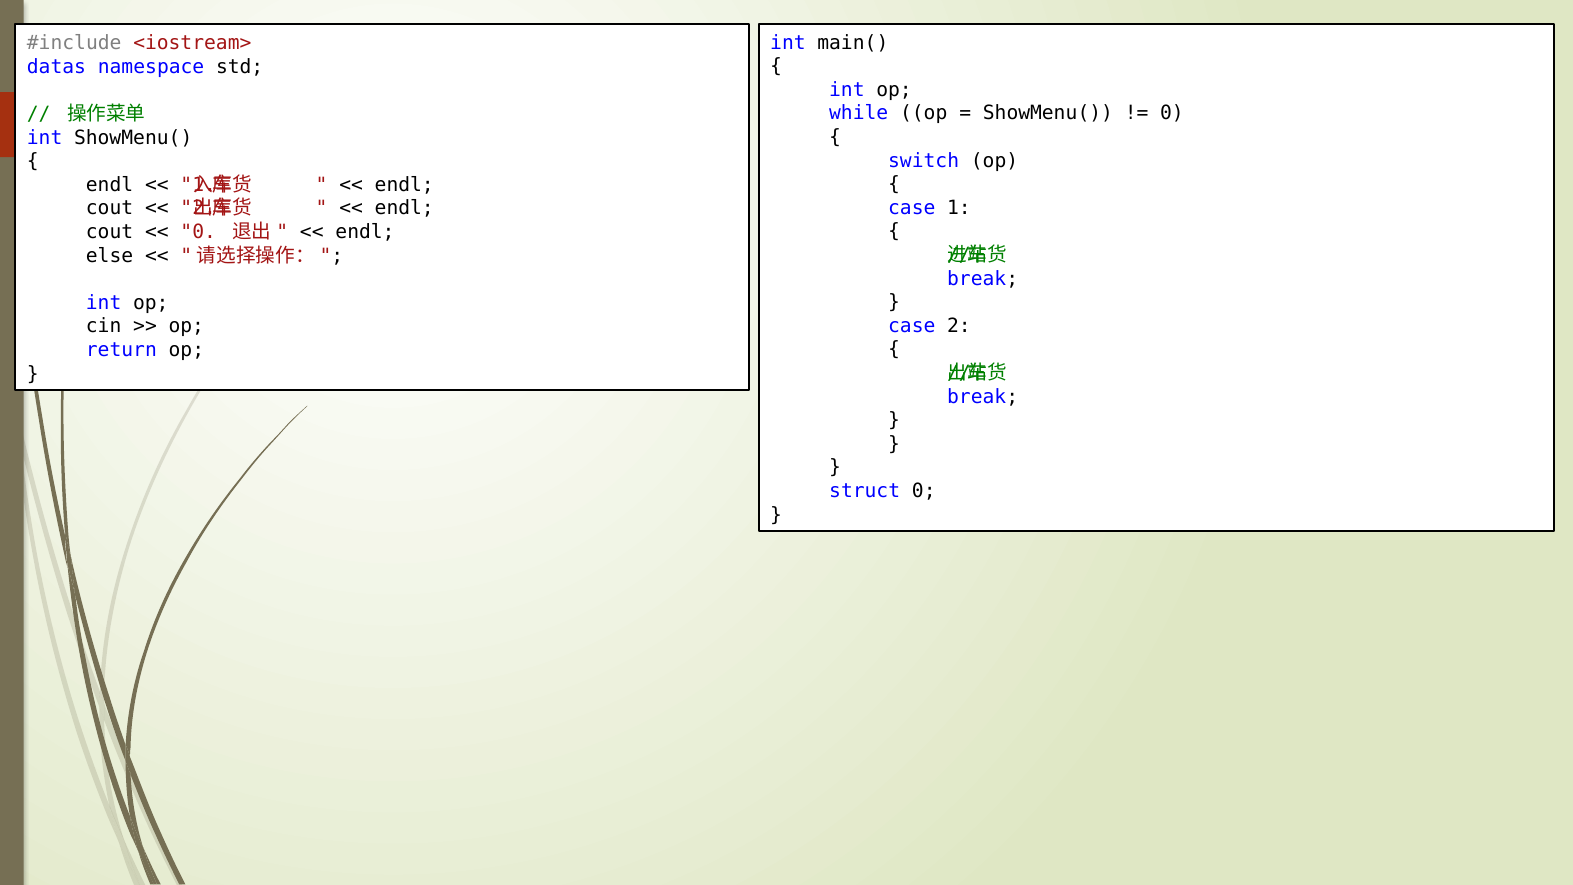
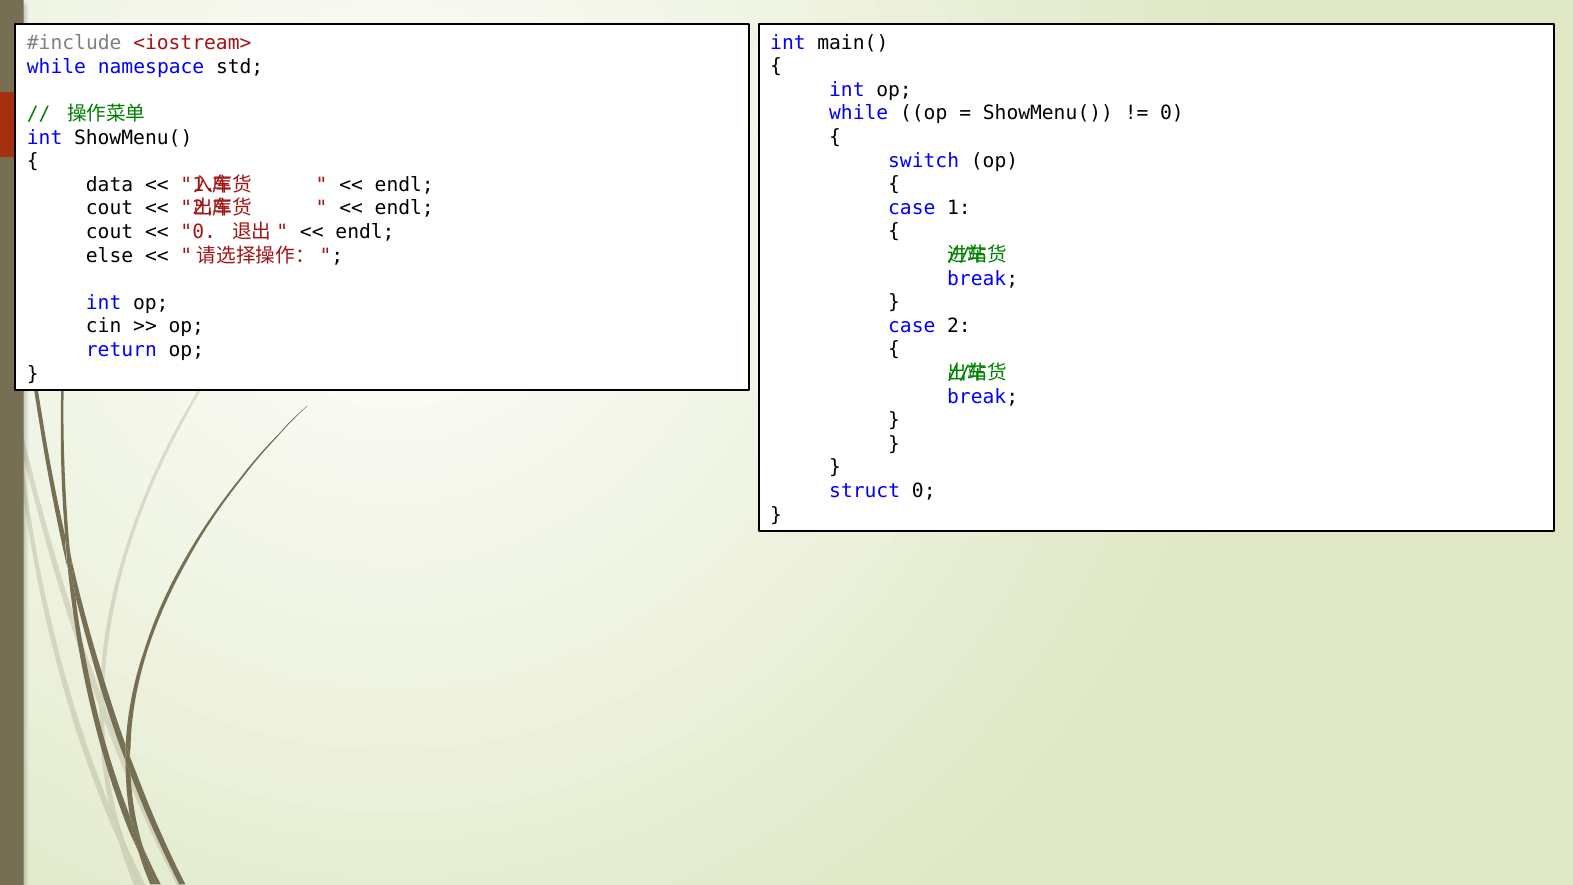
datas: datas -> while (56, 67)
endl: endl -> data (110, 185)
